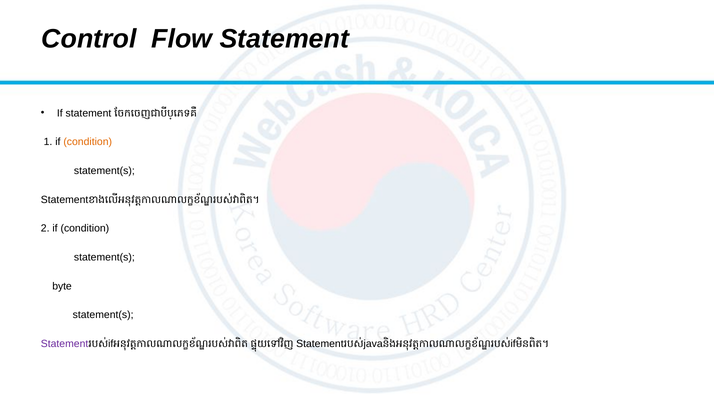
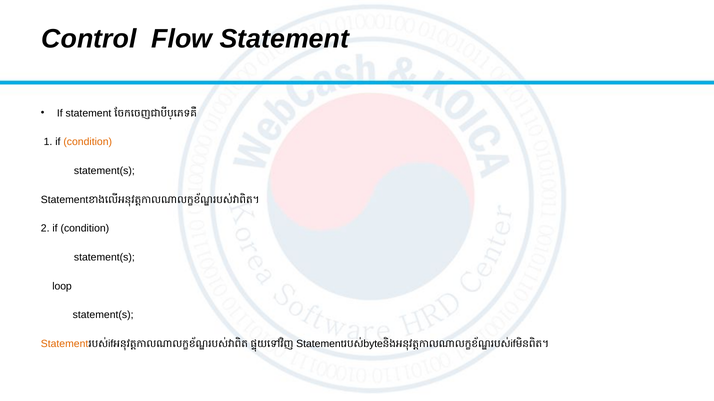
byte: byte -> loop (62, 287)
Statement colour: purple -> orange (65, 344)
java: java -> byte (373, 344)
